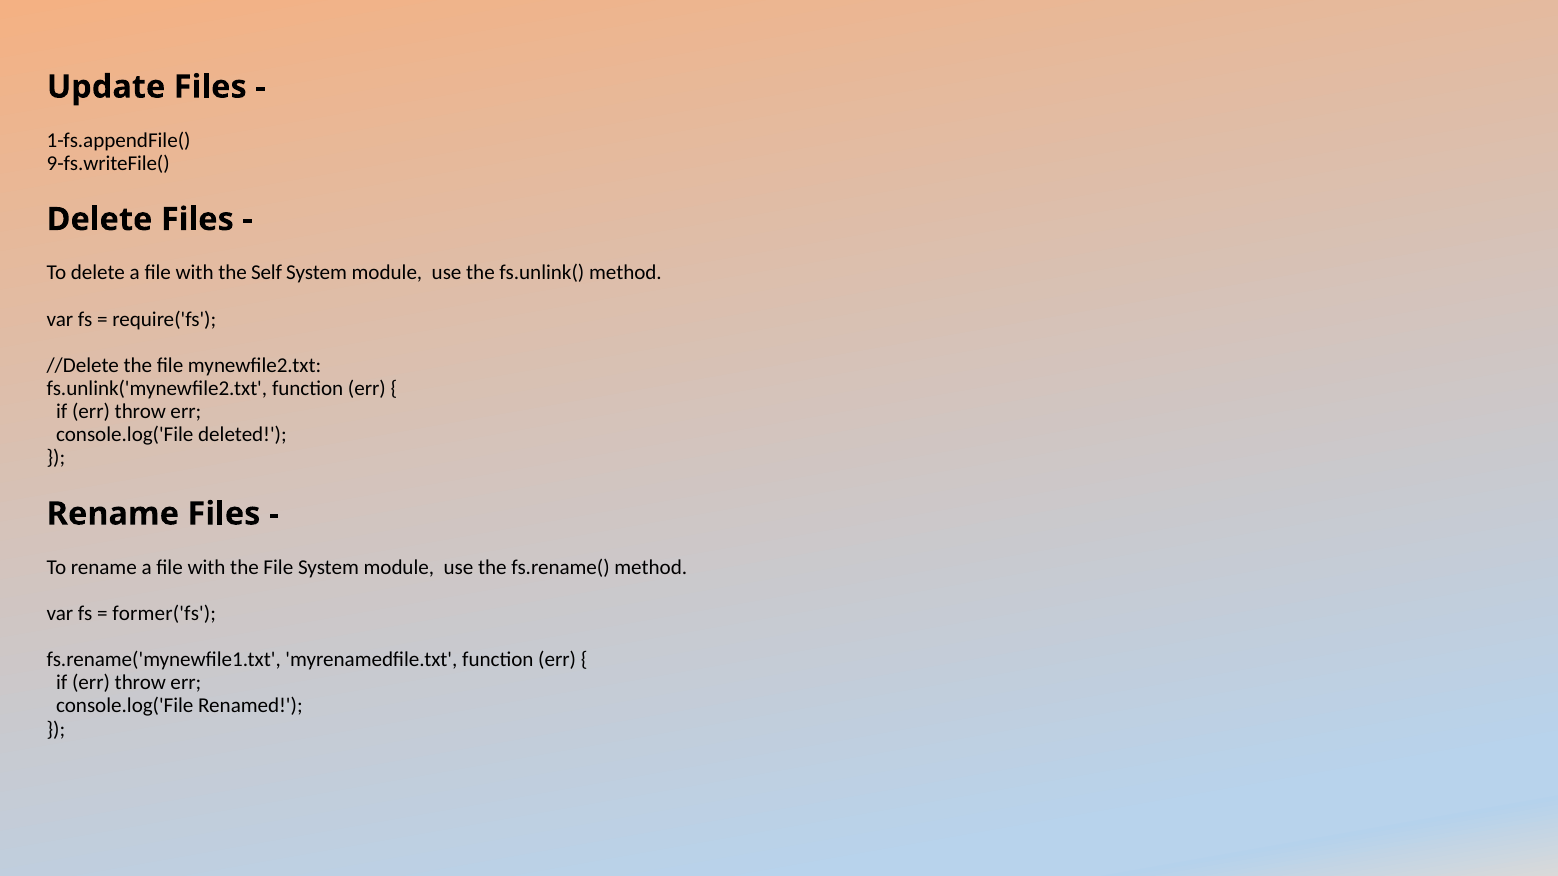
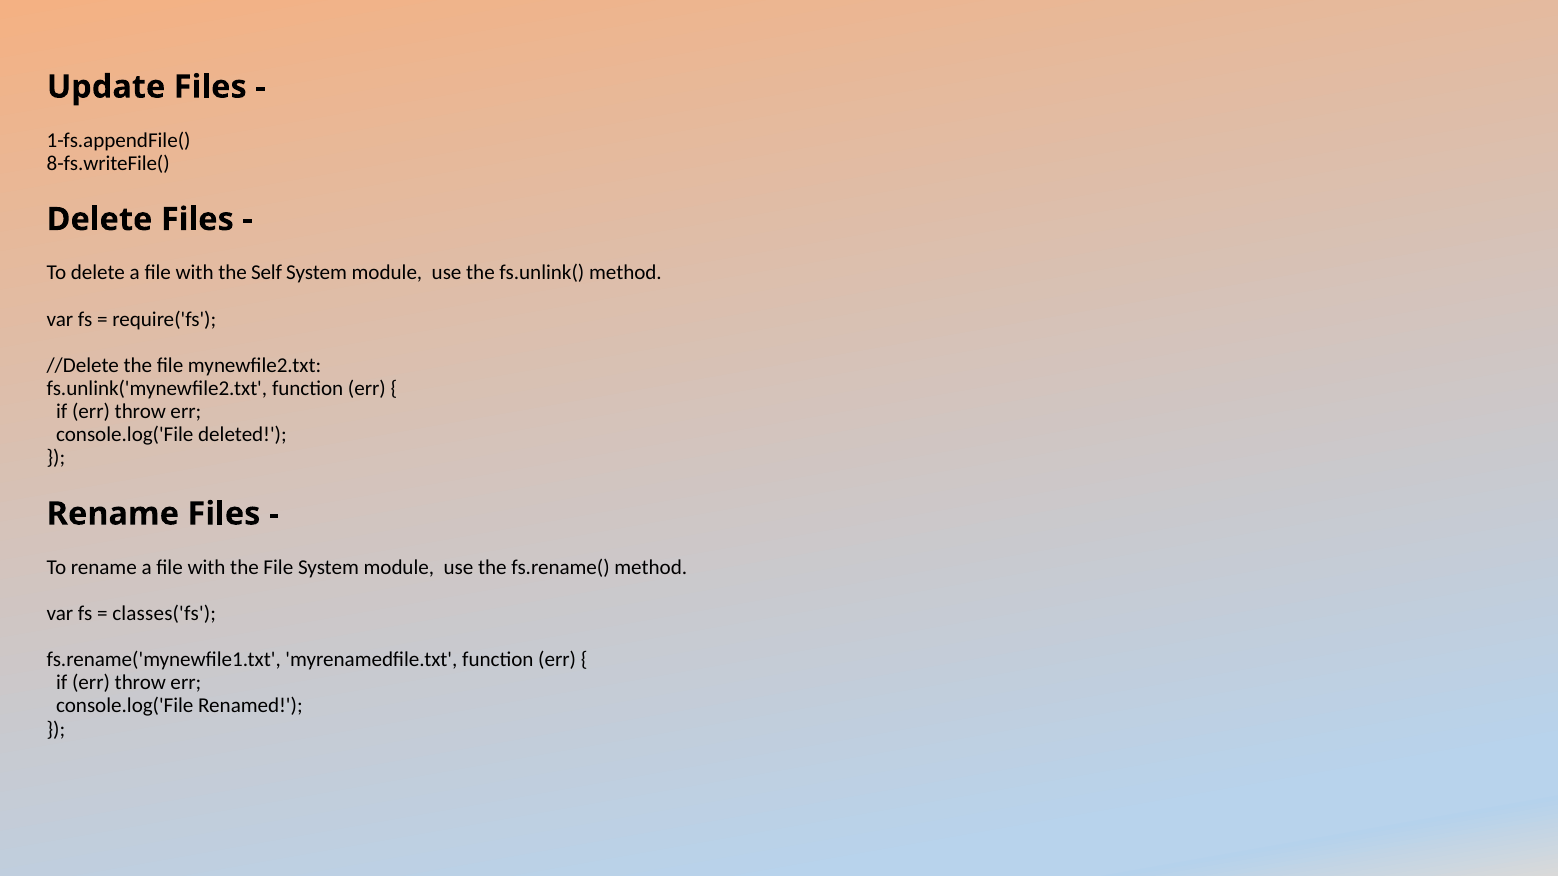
9-fs.writeFile(: 9-fs.writeFile( -> 8-fs.writeFile( (108, 164)
former('fs: former('fs -> classes('fs (164, 614)
